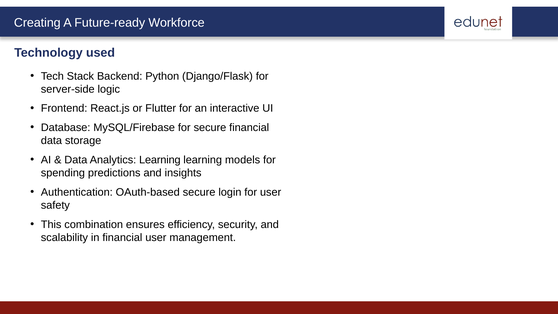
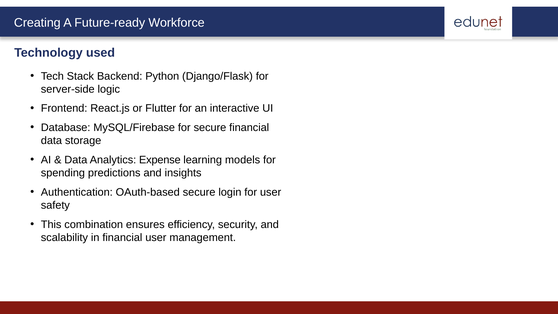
Analytics Learning: Learning -> Expense (160, 160)
